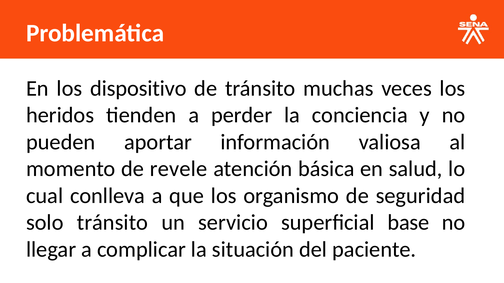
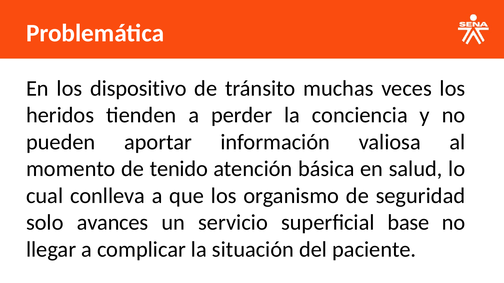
revele: revele -> tenido (179, 169)
solo tránsito: tránsito -> avances (113, 223)
